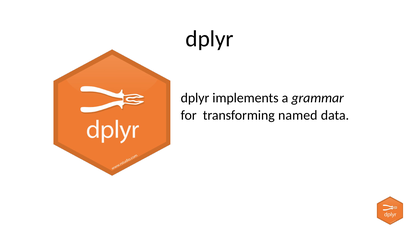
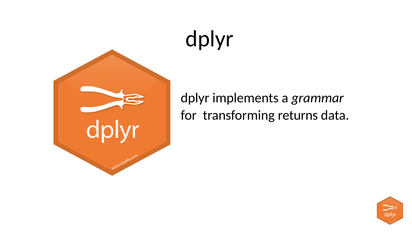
named: named -> returns (298, 115)
